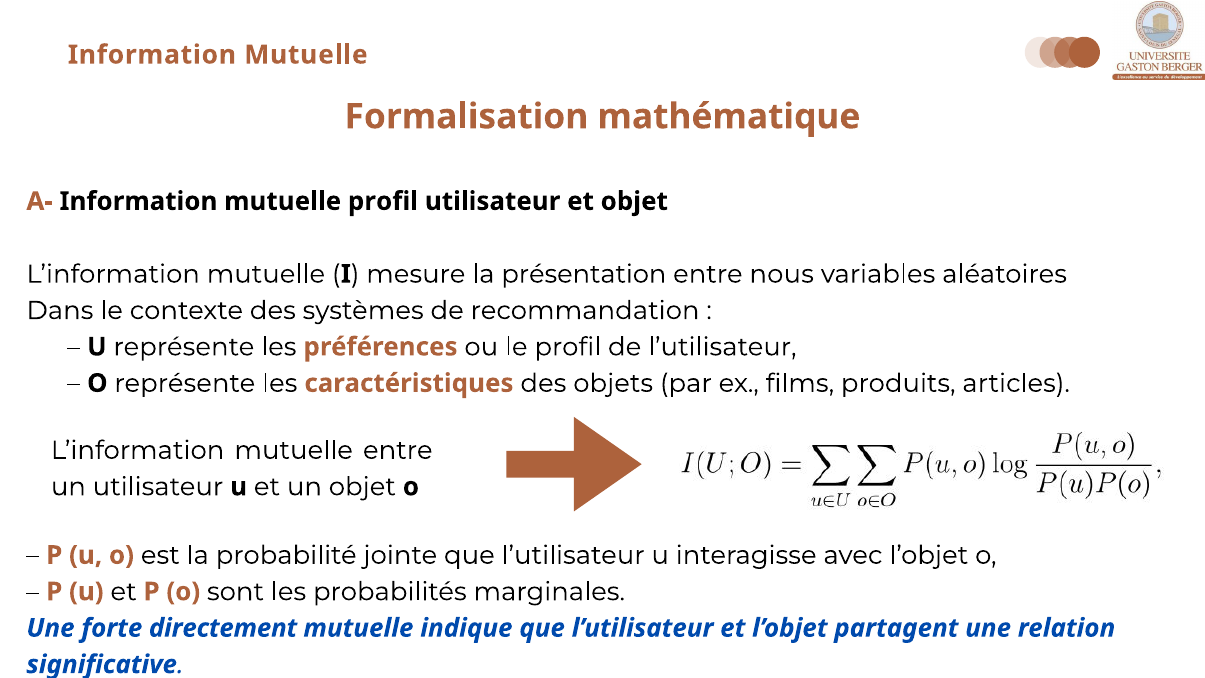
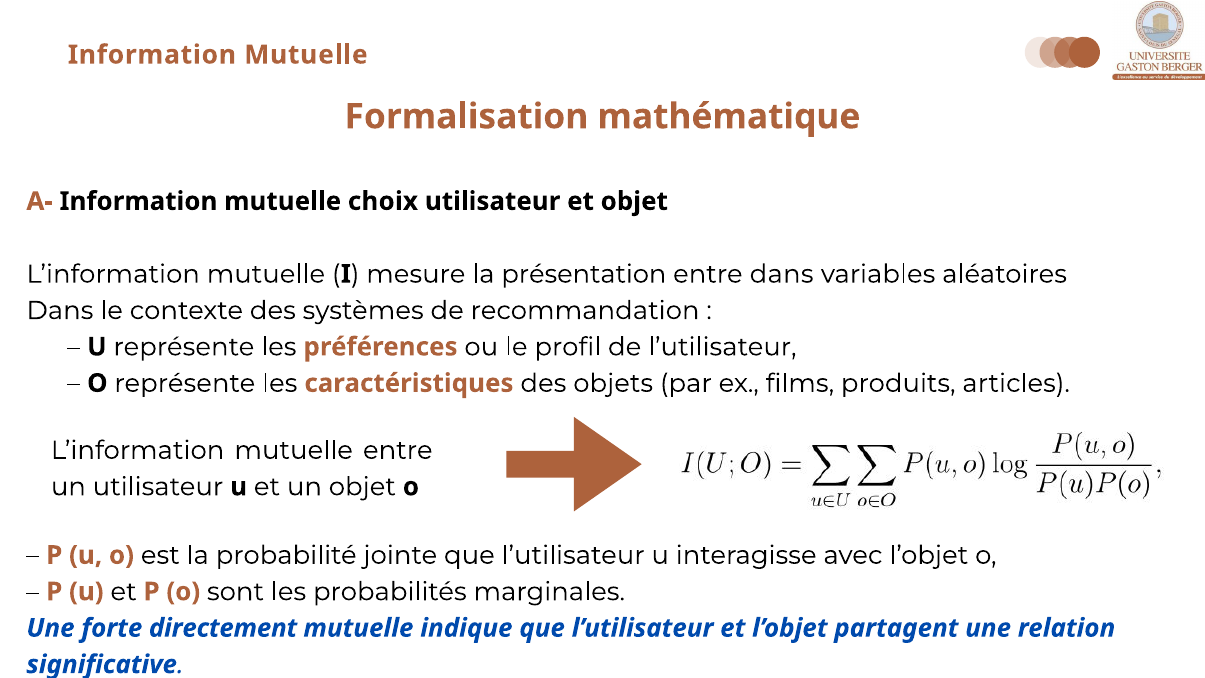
mutuelle profil: profil -> choix (383, 201)
entre nous: nous -> dans (782, 274)
